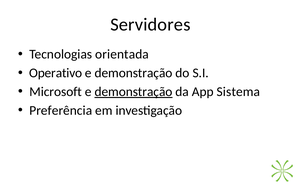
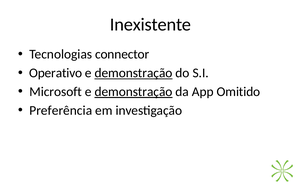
Servidores: Servidores -> Inexistente (151, 24)
orientada: orientada -> connector (122, 54)
demonstração underline: none -> present (134, 73)
Sistema: Sistema -> Omitido (238, 92)
